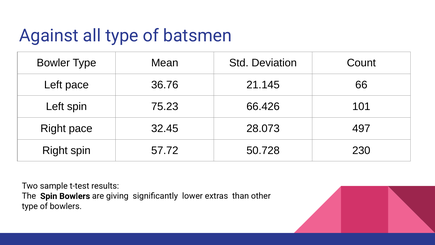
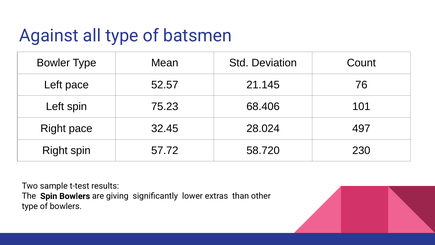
36.76: 36.76 -> 52.57 (165, 85)
66: 66 -> 76 (361, 85)
66.426: 66.426 -> 68.406 (263, 107)
28.073: 28.073 -> 28.024 (263, 128)
50.728: 50.728 -> 58.720 (263, 150)
